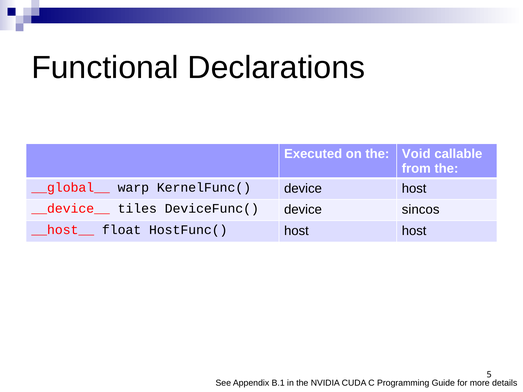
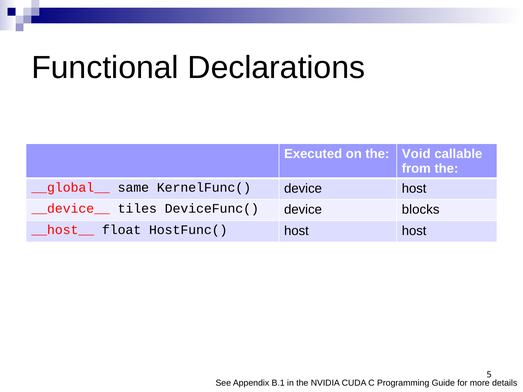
warp: warp -> same (133, 188)
sincos: sincos -> blocks (421, 210)
